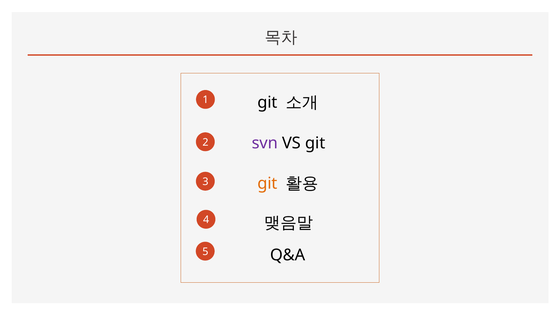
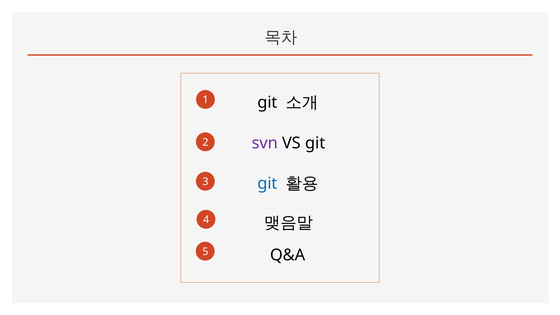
git colour: orange -> blue (267, 183)
